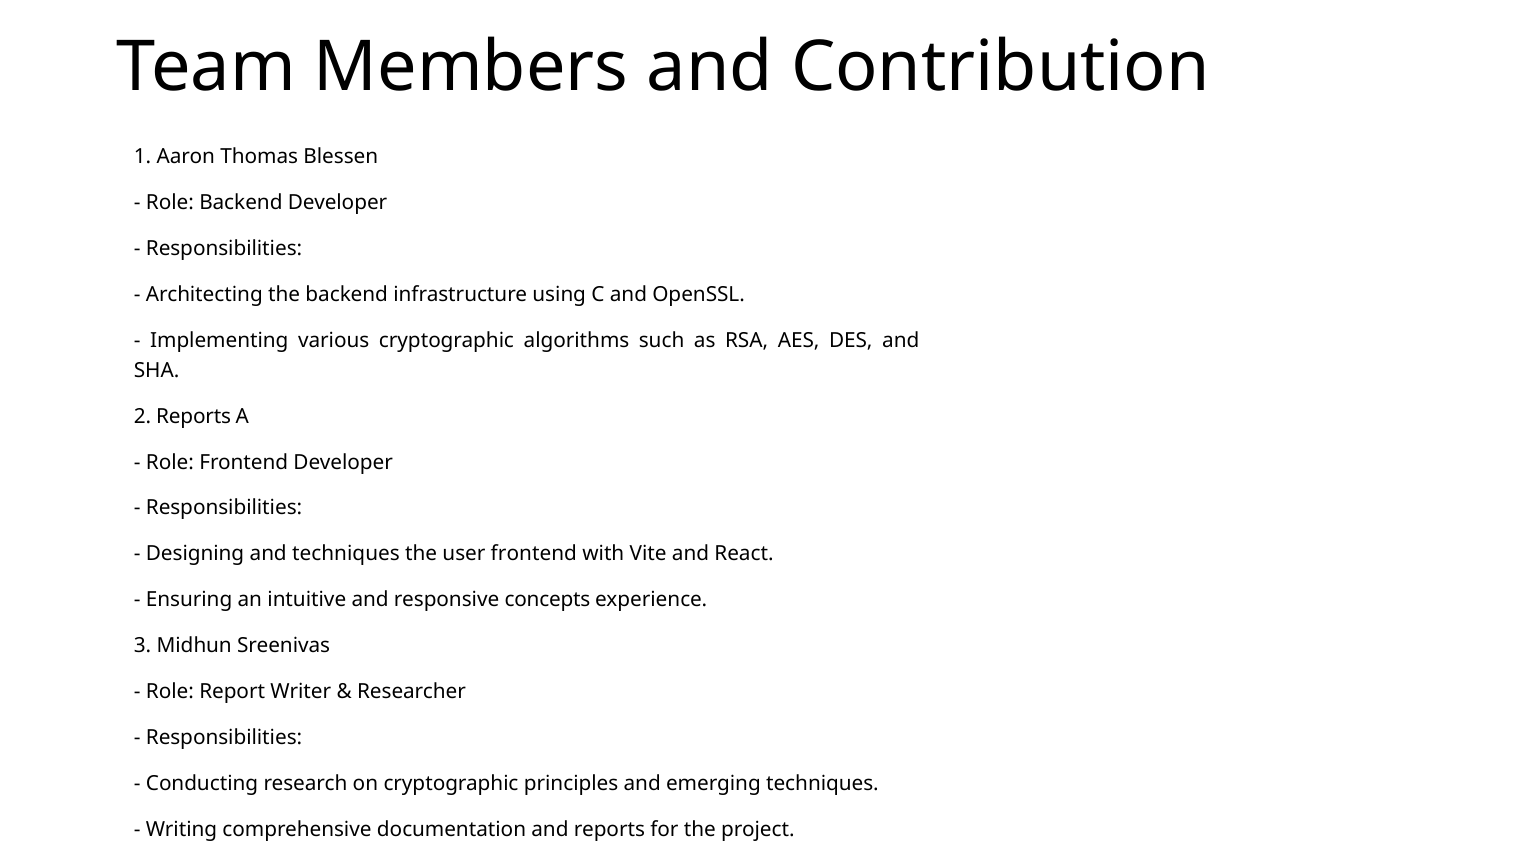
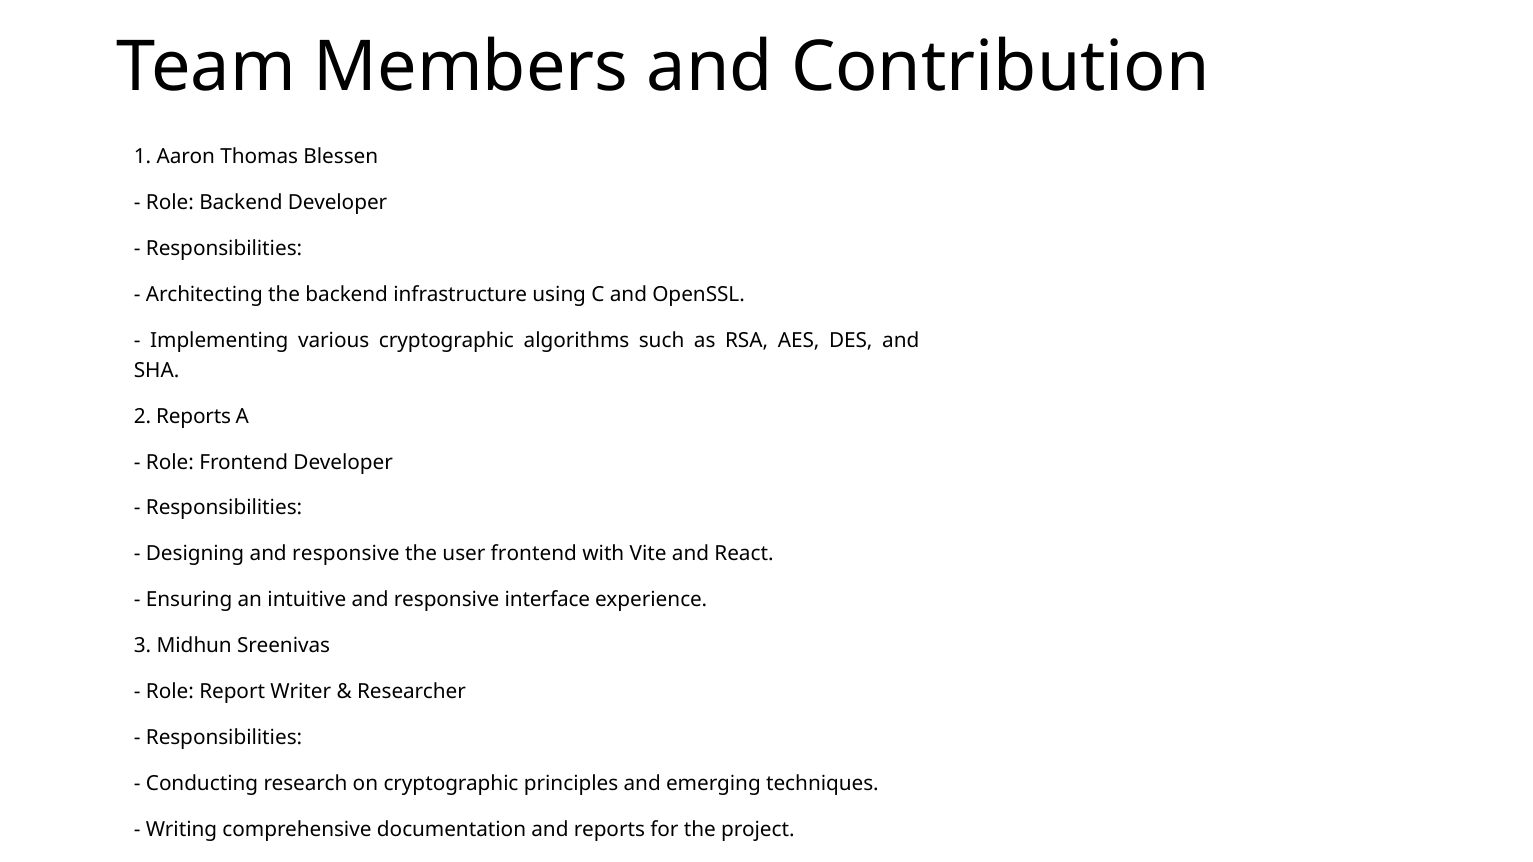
Designing and techniques: techniques -> responsive (346, 554)
concepts: concepts -> interface (547, 600)
